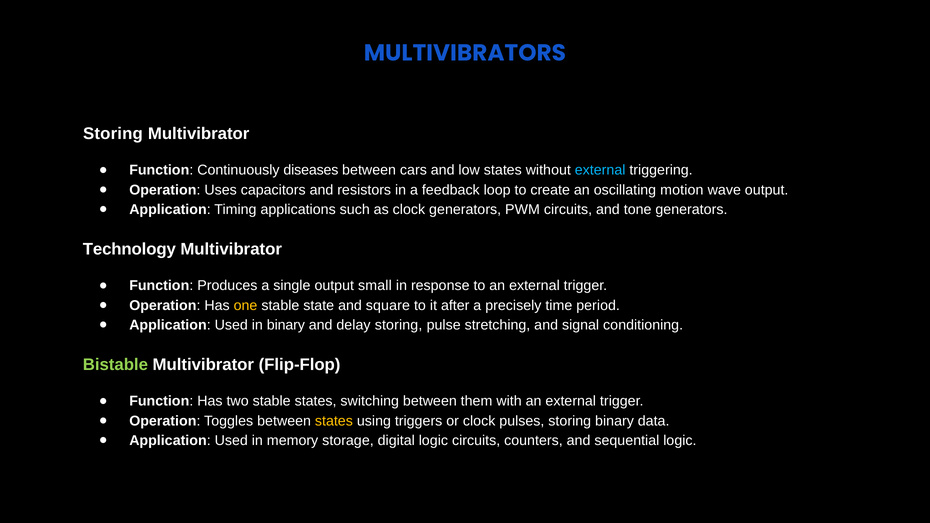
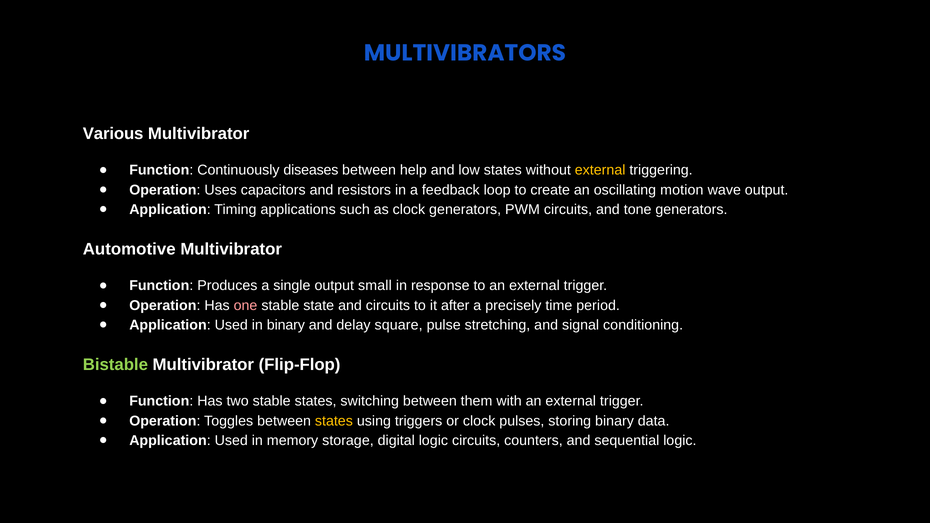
Storing: Storing -> Various (113, 134)
cars: cars -> help (413, 170)
external colour: light blue -> yellow (600, 170)
Technology: Technology -> Automotive (129, 249)
one colour: yellow -> pink (246, 305)
and square: square -> circuits (388, 305)
delay storing: storing -> square (399, 325)
